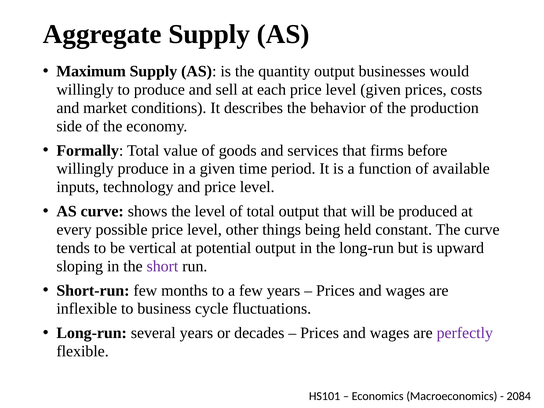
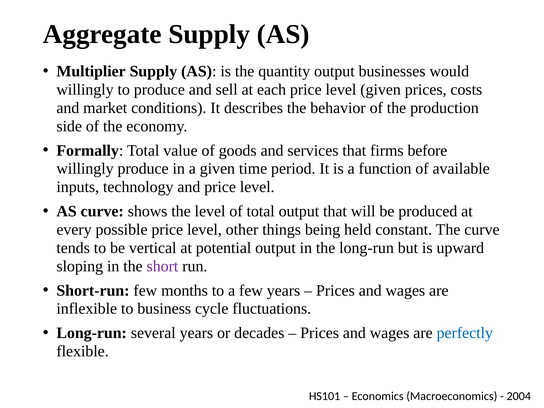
Maximum: Maximum -> Multiplier (91, 71)
perfectly colour: purple -> blue (465, 333)
2084: 2084 -> 2004 (519, 396)
